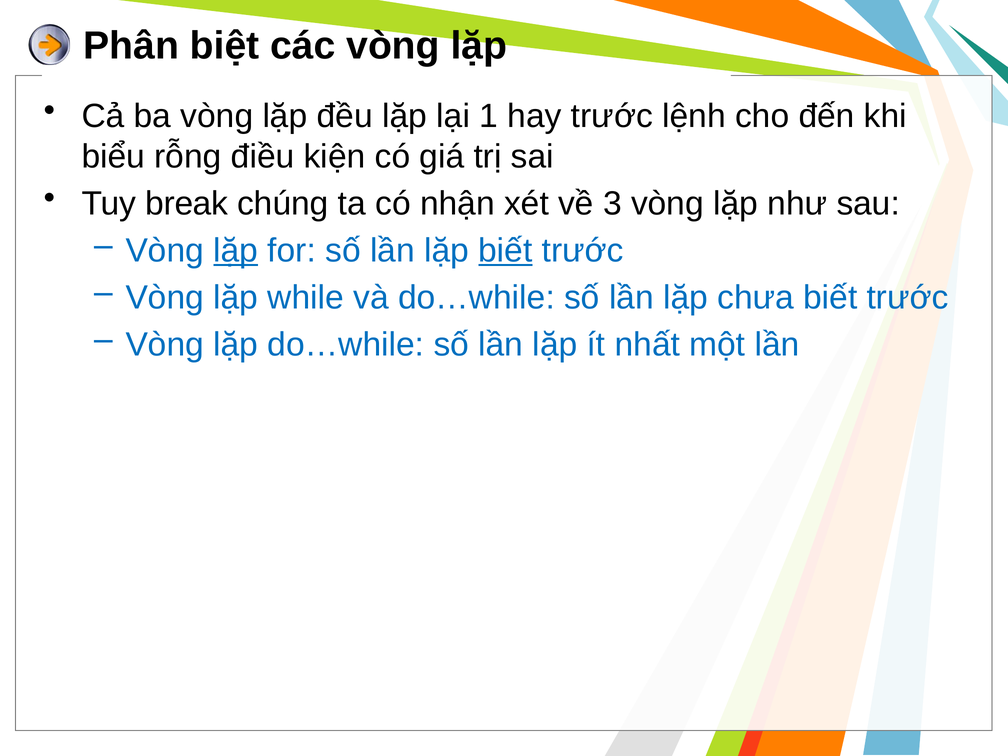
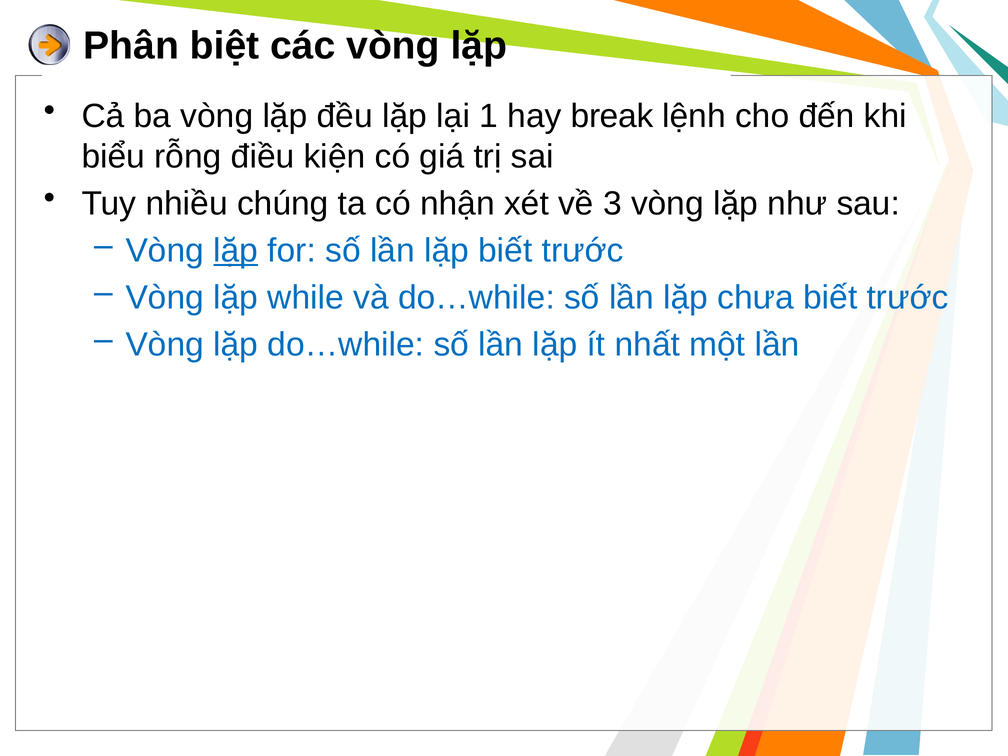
hay trước: trước -> break (612, 116)
break: break -> nhiều (187, 204)
biết underline: present -> none (505, 251)
